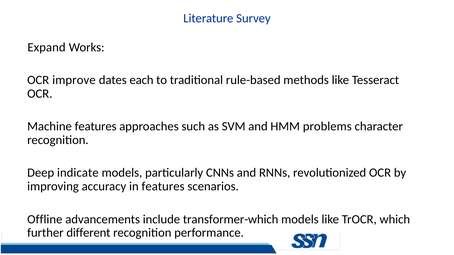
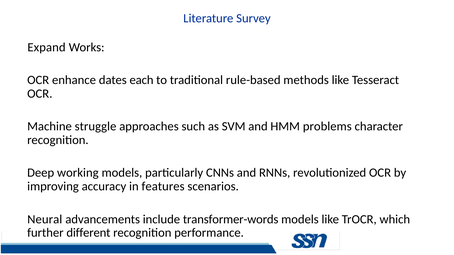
improve: improve -> enhance (74, 80)
Machine features: features -> struggle (96, 127)
indicate: indicate -> working (78, 173)
Offline: Offline -> Neural (45, 220)
transformer-which: transformer-which -> transformer-words (231, 220)
